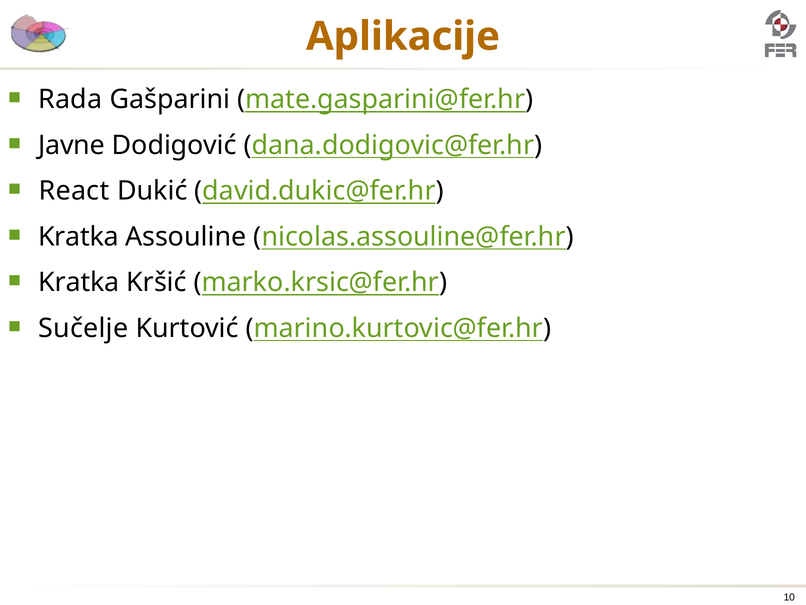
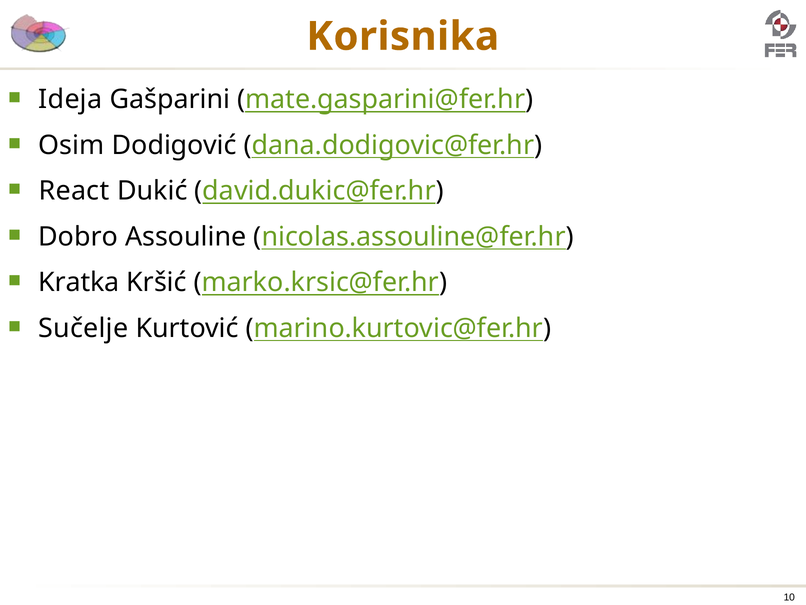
Aplikacije: Aplikacije -> Korisnika (403, 36)
Rada: Rada -> Ideja (70, 99)
Javne: Javne -> Osim (71, 145)
Kratka: Kratka -> Dobro (78, 237)
